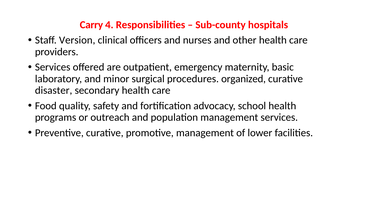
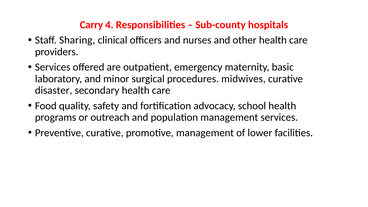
Version: Version -> Sharing (77, 40)
organized: organized -> midwives (243, 79)
